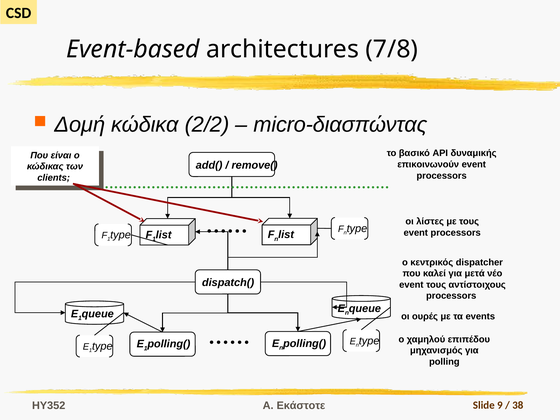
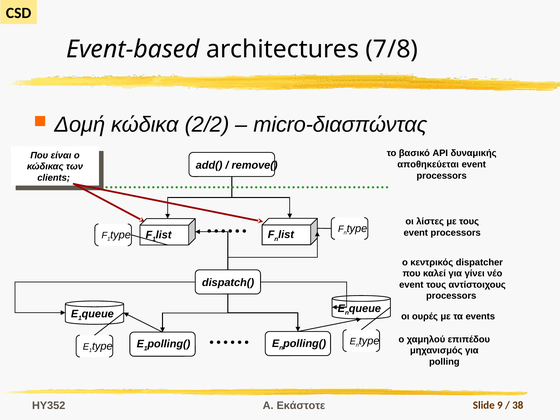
επικοινωνούν: επικοινωνούν -> αποθηκεύεται (428, 164)
μετά: μετά -> γίνει (475, 274)
